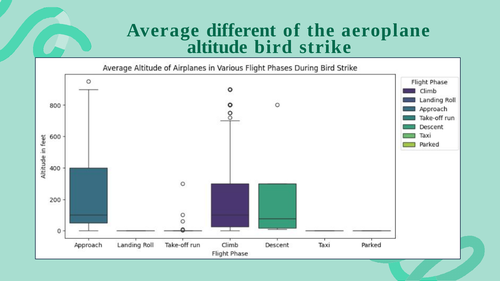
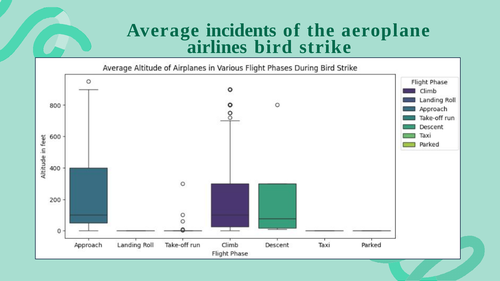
different: different -> incidents (241, 30)
altitude: altitude -> airlines (217, 47)
